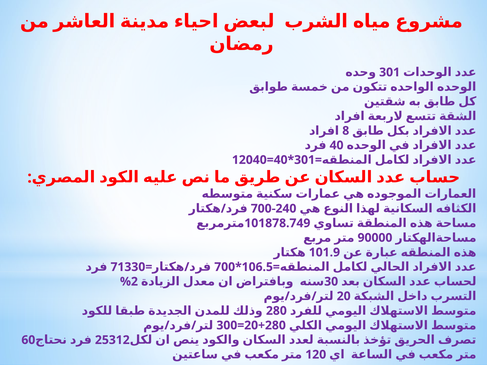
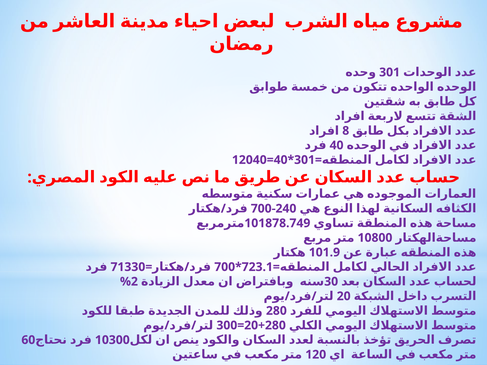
90000: 90000 -> 10800 (375, 238)
106.5: 106.5 -> 723.1 (257, 267)
25312: 25312 -> 10300 (112, 340)
